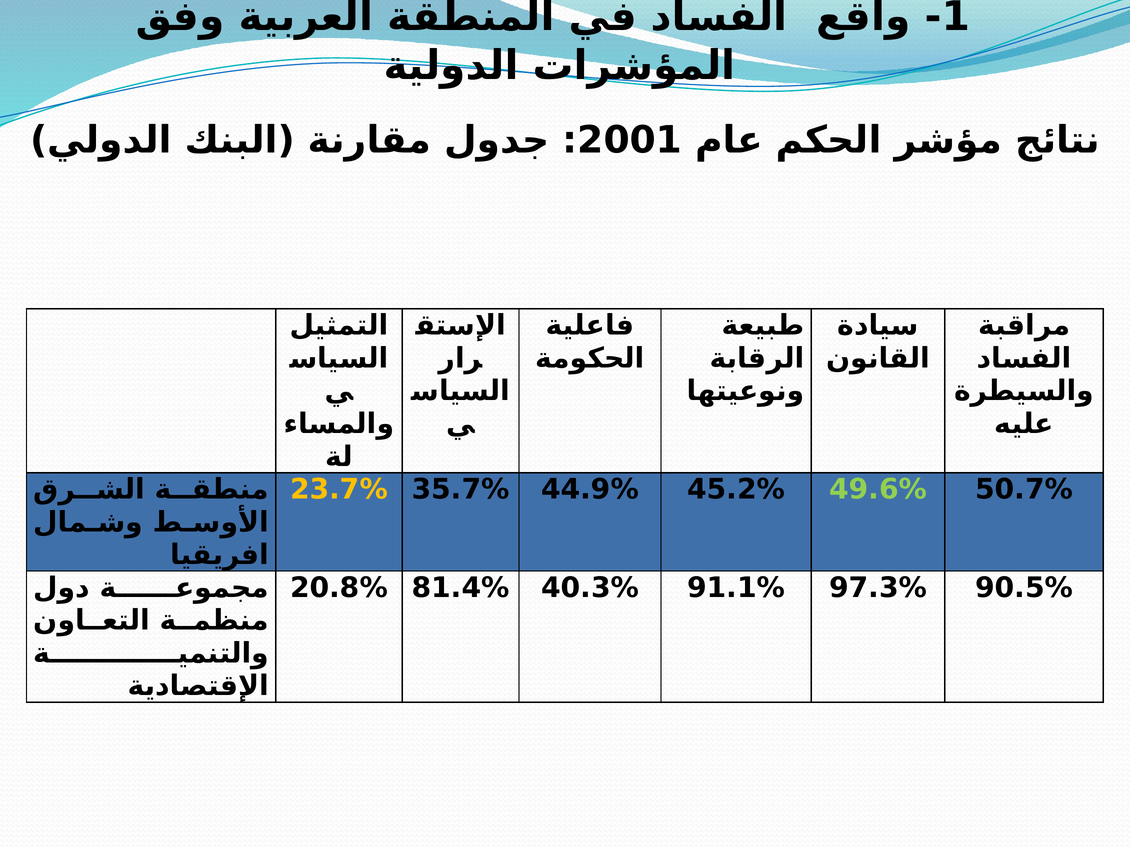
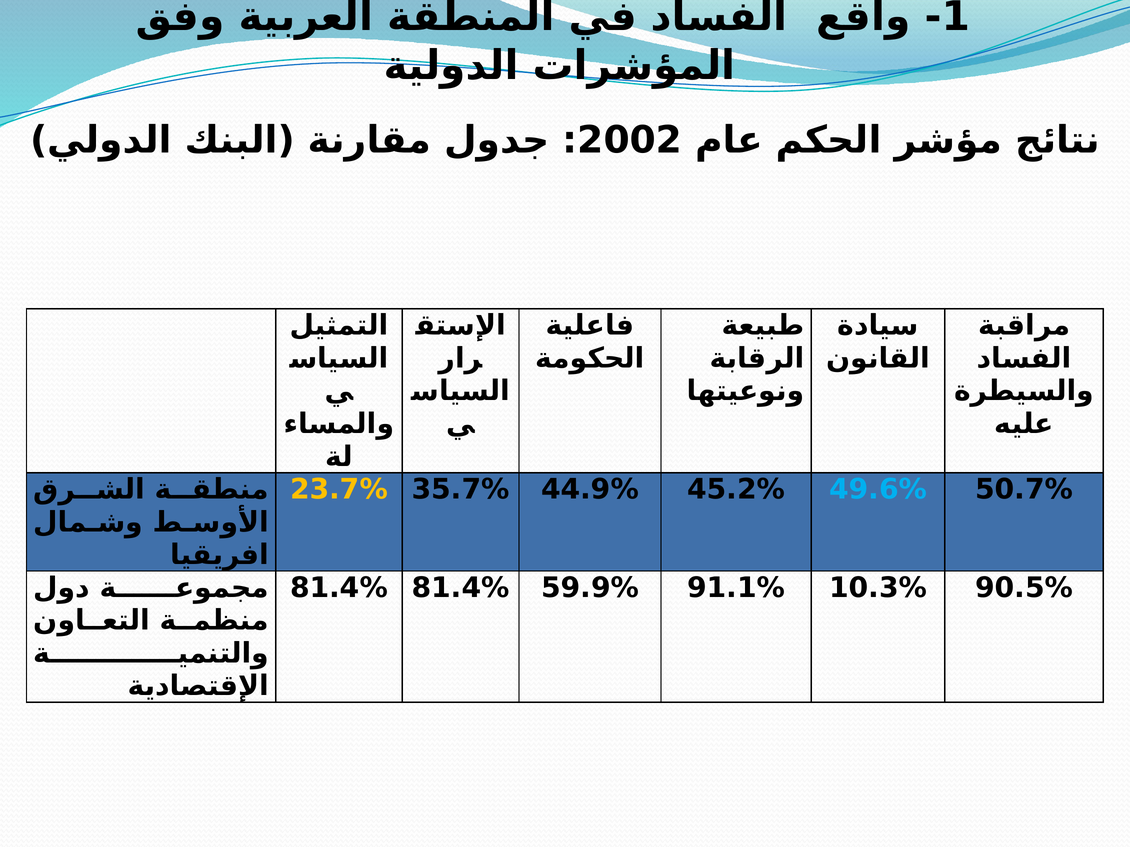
2001: 2001 -> 2002 (630, 140)
49.6% colour: light green -> light blue (878, 490)
20.8%: 20.8% -> 81.4% (339, 588)
40.3%: 40.3% -> 59.9% (590, 588)
97.3%: 97.3% -> 10.3% (878, 588)
